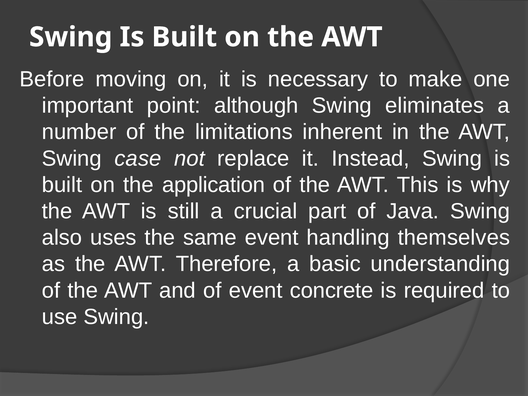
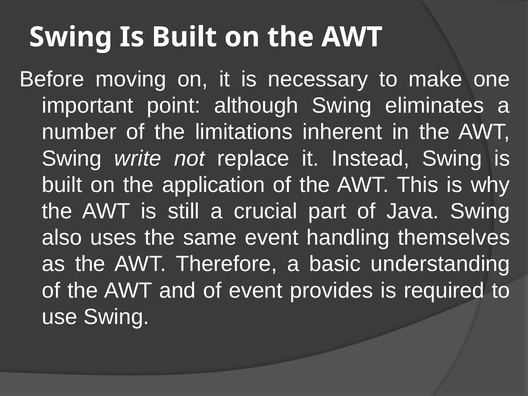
case: case -> write (138, 158)
concrete: concrete -> provides (332, 290)
